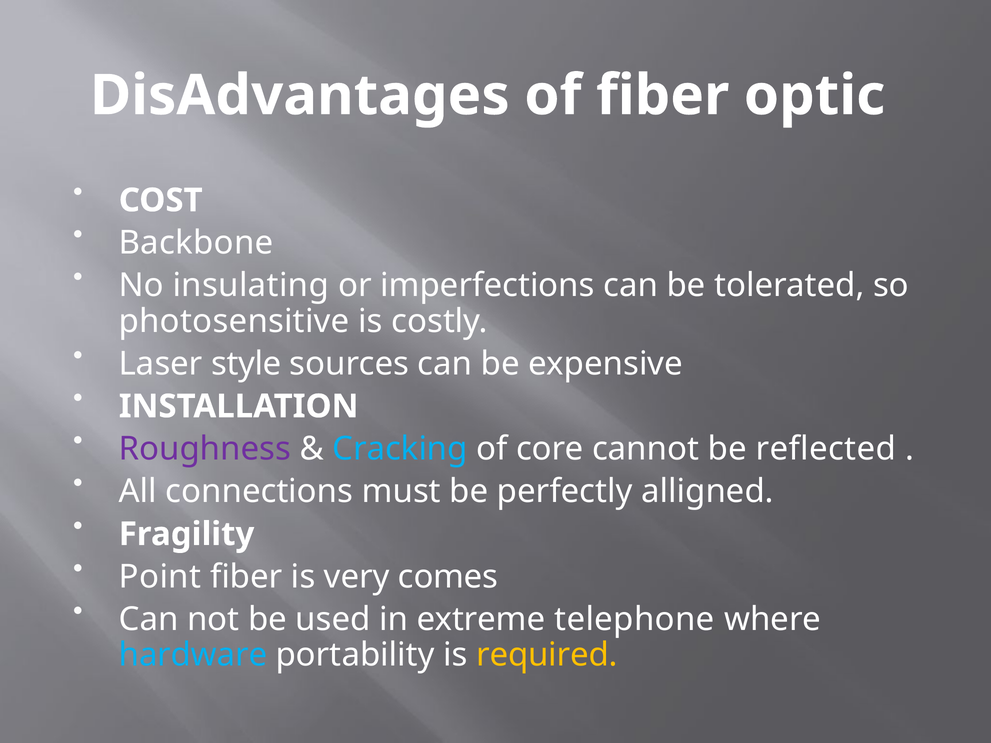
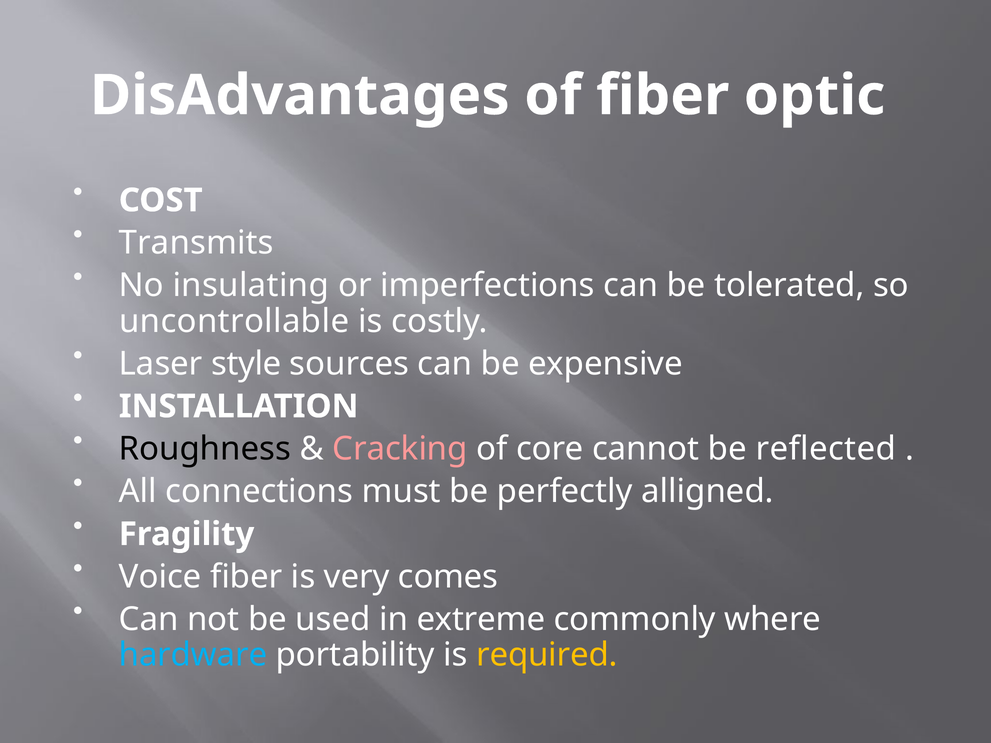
Backbone: Backbone -> Transmits (196, 243)
photosensitive: photosensitive -> uncontrollable (234, 321)
Roughness colour: purple -> black (205, 449)
Cracking colour: light blue -> pink (400, 449)
Point: Point -> Voice (160, 577)
telephone: telephone -> commonly (635, 620)
